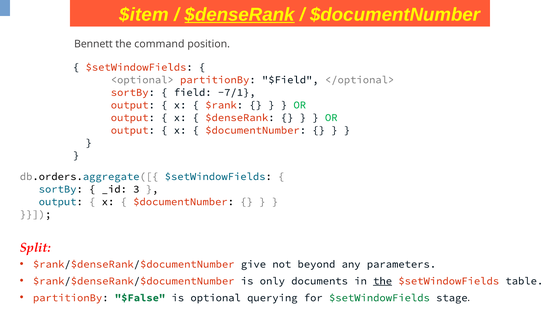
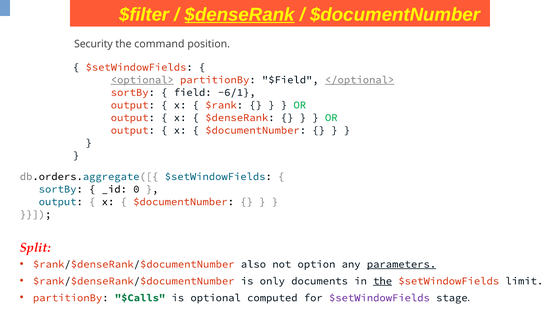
$item: $item -> $filter (144, 15)
Bennett: Bennett -> Security (93, 44)
<optional> underline: none -> present (142, 80)
</optional> underline: none -> present (360, 80)
-7/1: -7/1 -> -6/1 (237, 92)
3: 3 -> 0 (136, 189)
give: give -> also (253, 264)
beyond: beyond -> option (316, 264)
parameters underline: none -> present (401, 264)
table: table -> limit (524, 281)
$False: $False -> $Calls (140, 298)
querying: querying -> computed (272, 298)
$setWindowFields colour: green -> purple (379, 298)
